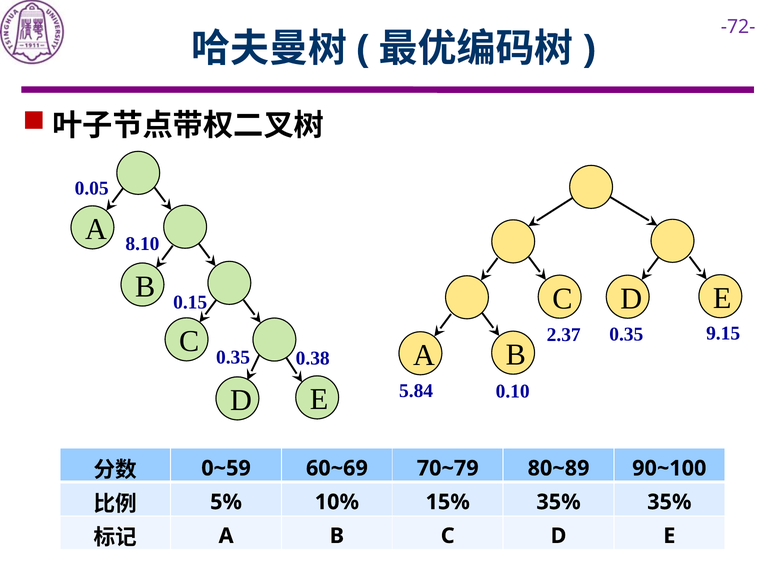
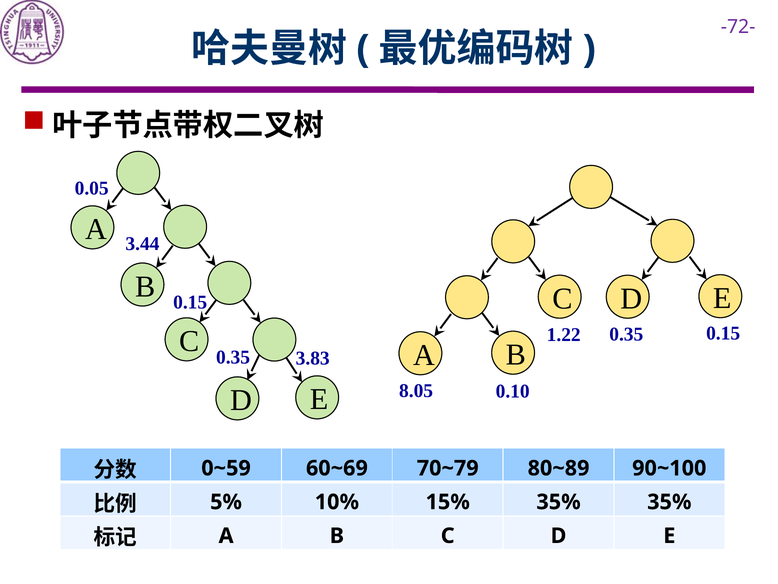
8.10: 8.10 -> 3.44 (142, 243)
2.37: 2.37 -> 1.22 (564, 334)
0.35 9.15: 9.15 -> 0.15 (723, 333)
0.38: 0.38 -> 3.83 (313, 358)
5.84: 5.84 -> 8.05 (416, 391)
